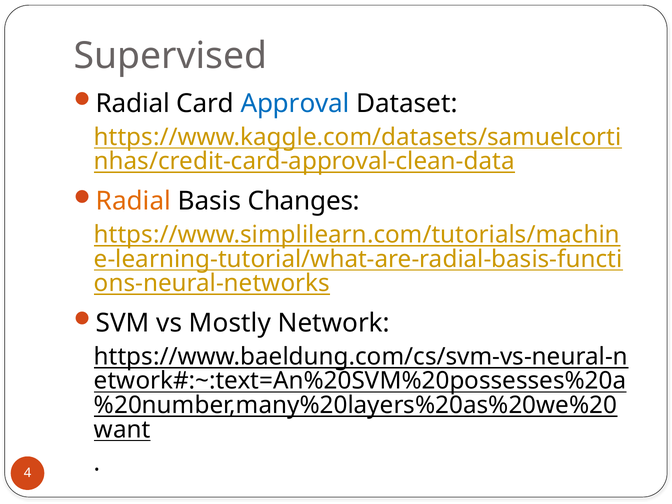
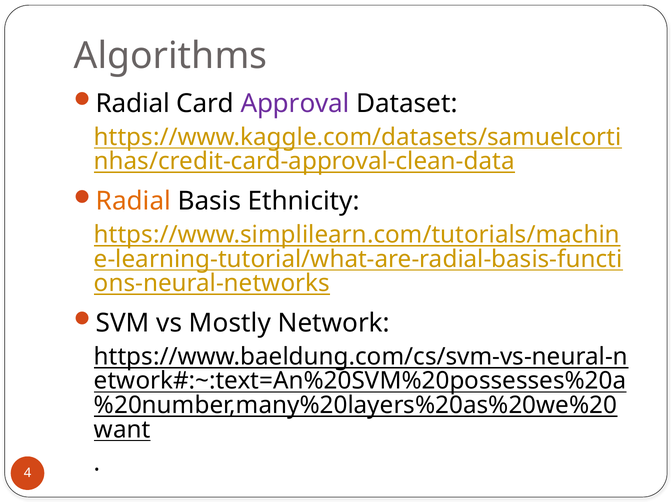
Supervised: Supervised -> Algorithms (171, 56)
Approval colour: blue -> purple (295, 103)
Changes: Changes -> Ethnicity (304, 201)
